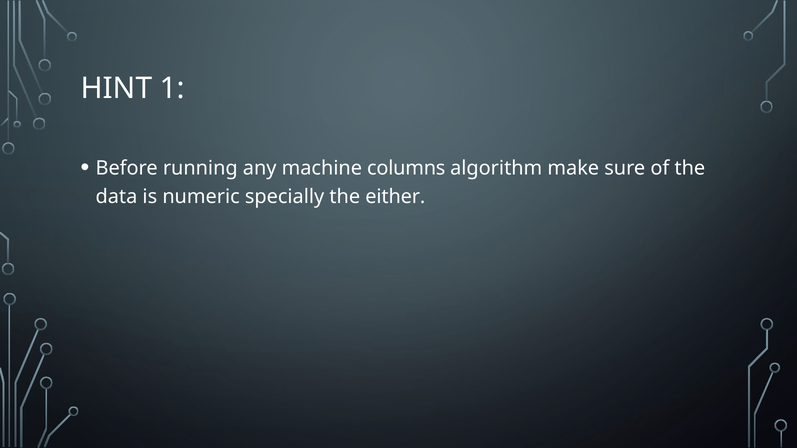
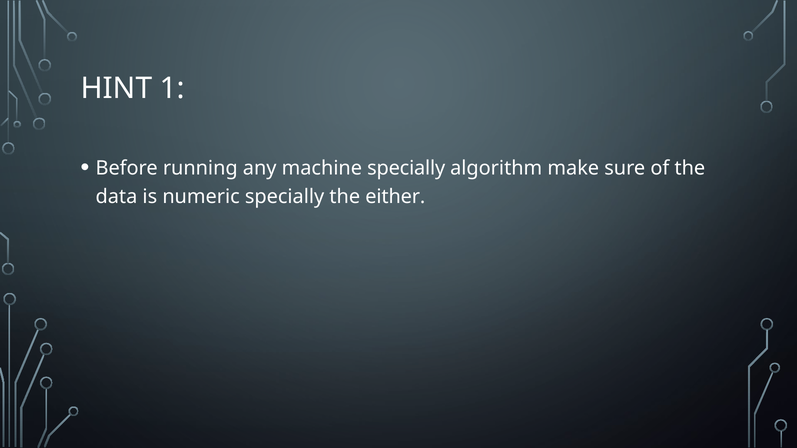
machine columns: columns -> specially (406, 168)
